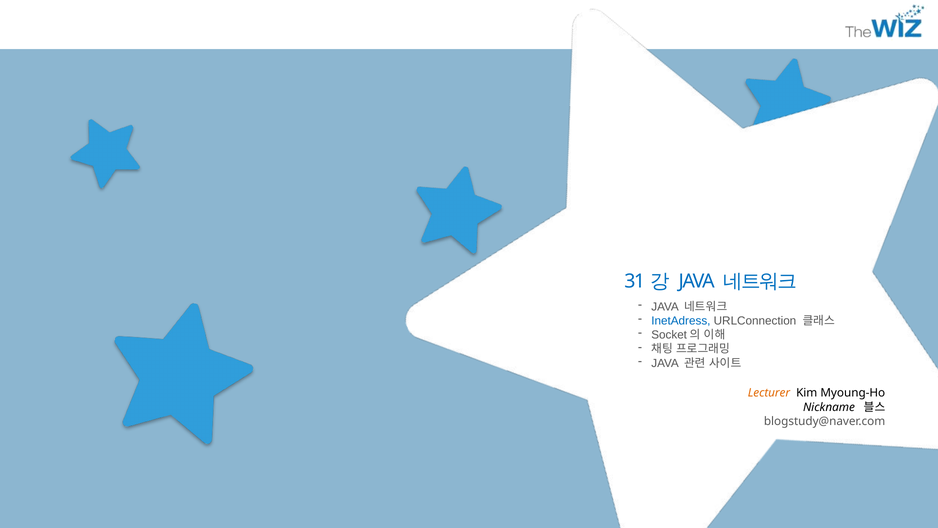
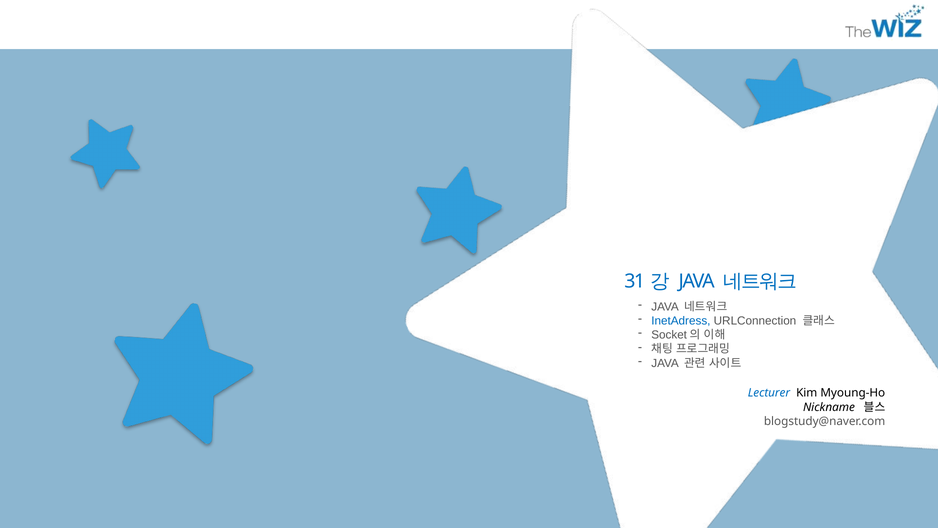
Lecturer colour: orange -> blue (769, 393)
